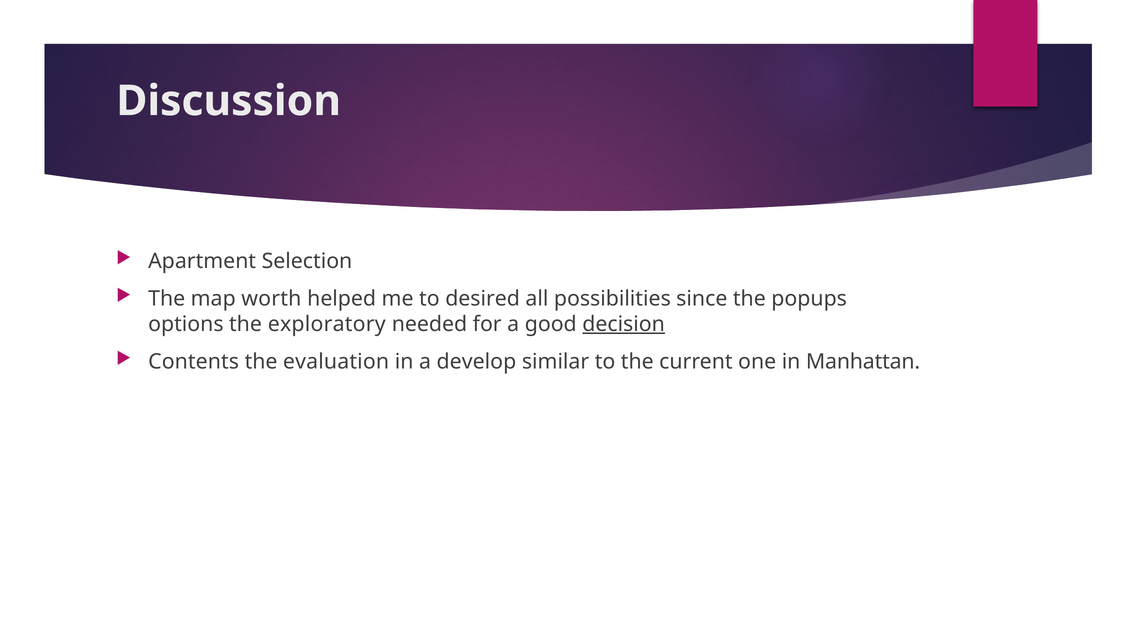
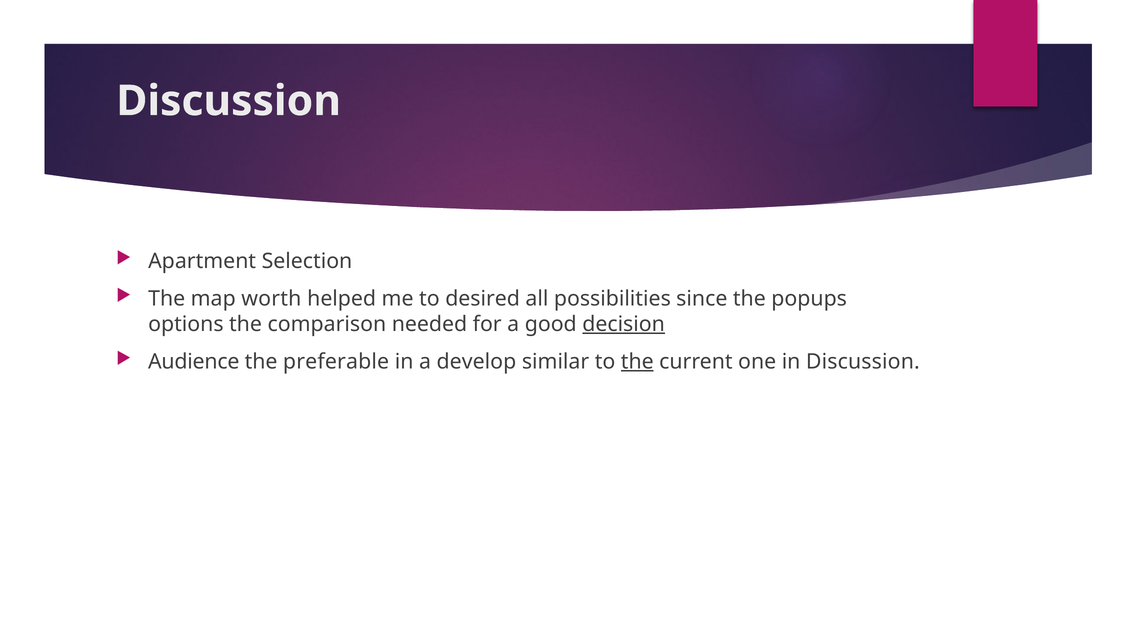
exploratory: exploratory -> comparison (327, 324)
Contents: Contents -> Audience (194, 362)
evaluation: evaluation -> preferable (336, 362)
the underline: none -> present (637, 362)
in Manhattan: Manhattan -> Discussion (863, 362)
